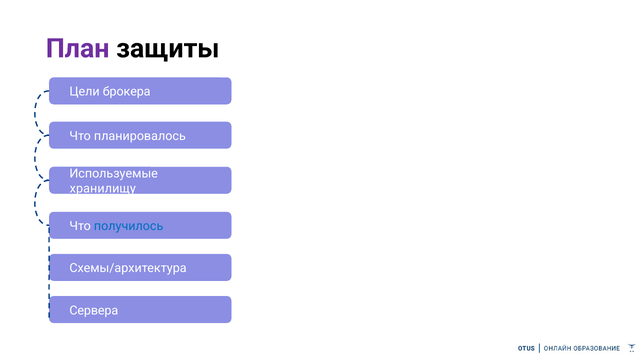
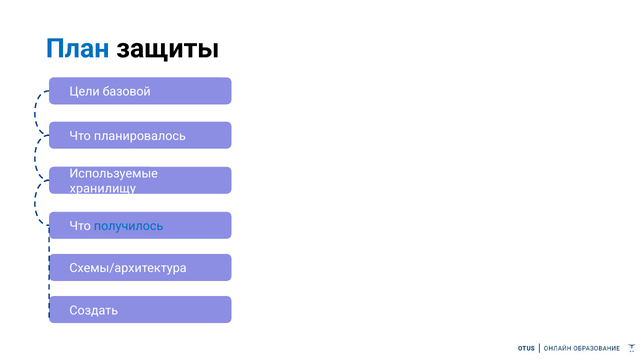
План colour: purple -> blue (78, 49)
брокера: брокера -> базовой (127, 92)
Сервера: Сервера -> Создать (94, 311)
